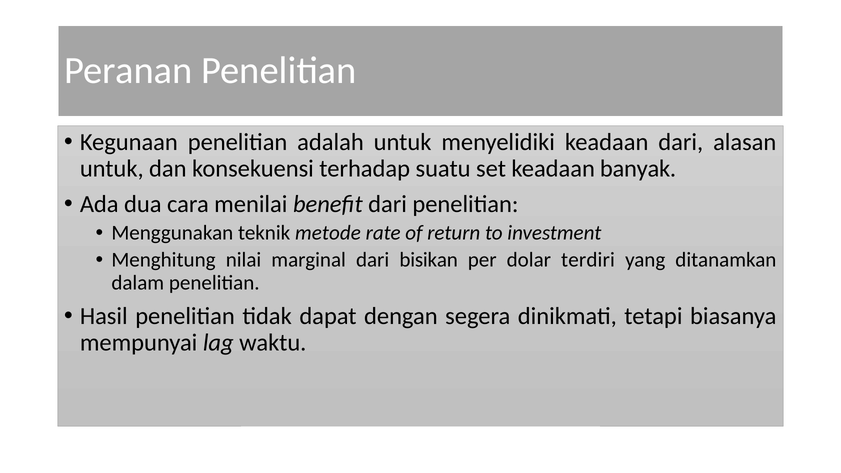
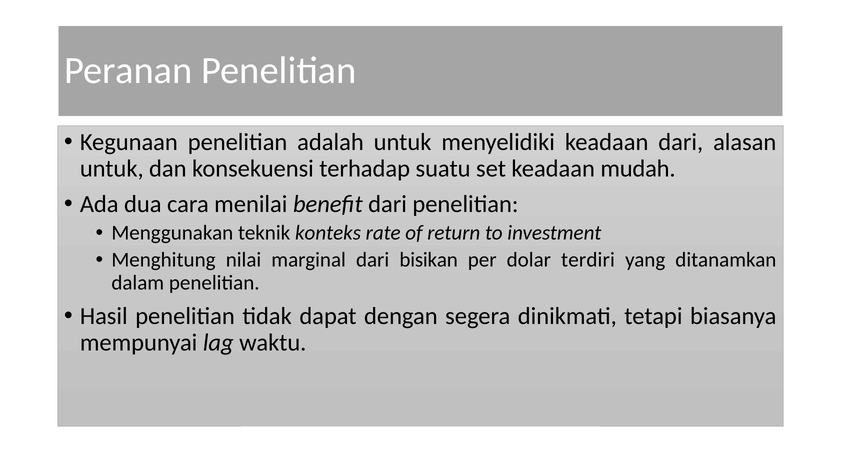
banyak: banyak -> mudah (638, 169)
metode: metode -> konteks (328, 233)
